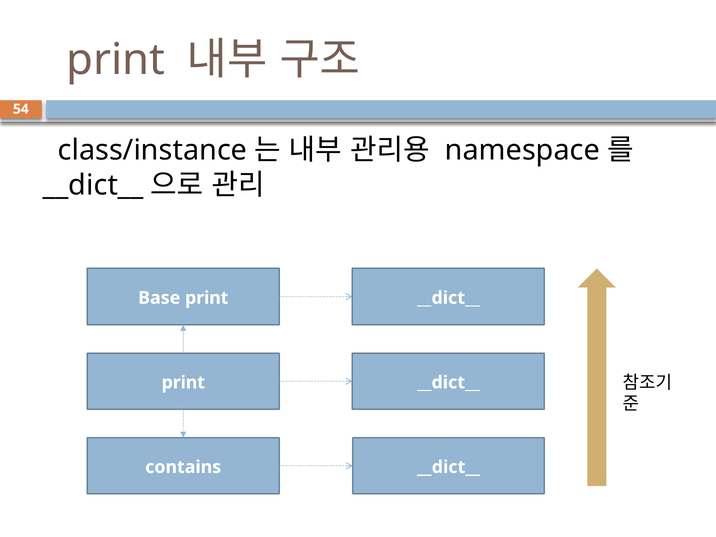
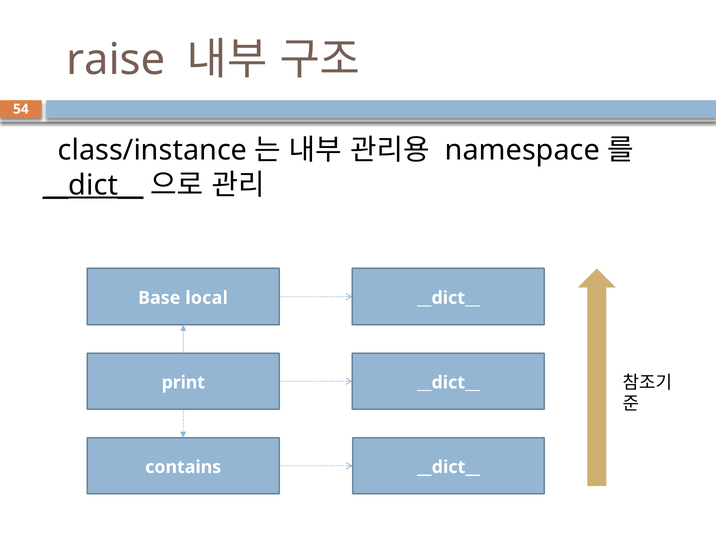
print: print -> raise (116, 60)
__dict__ underline: none -> present (93, 185)
Base print: print -> local (207, 298)
